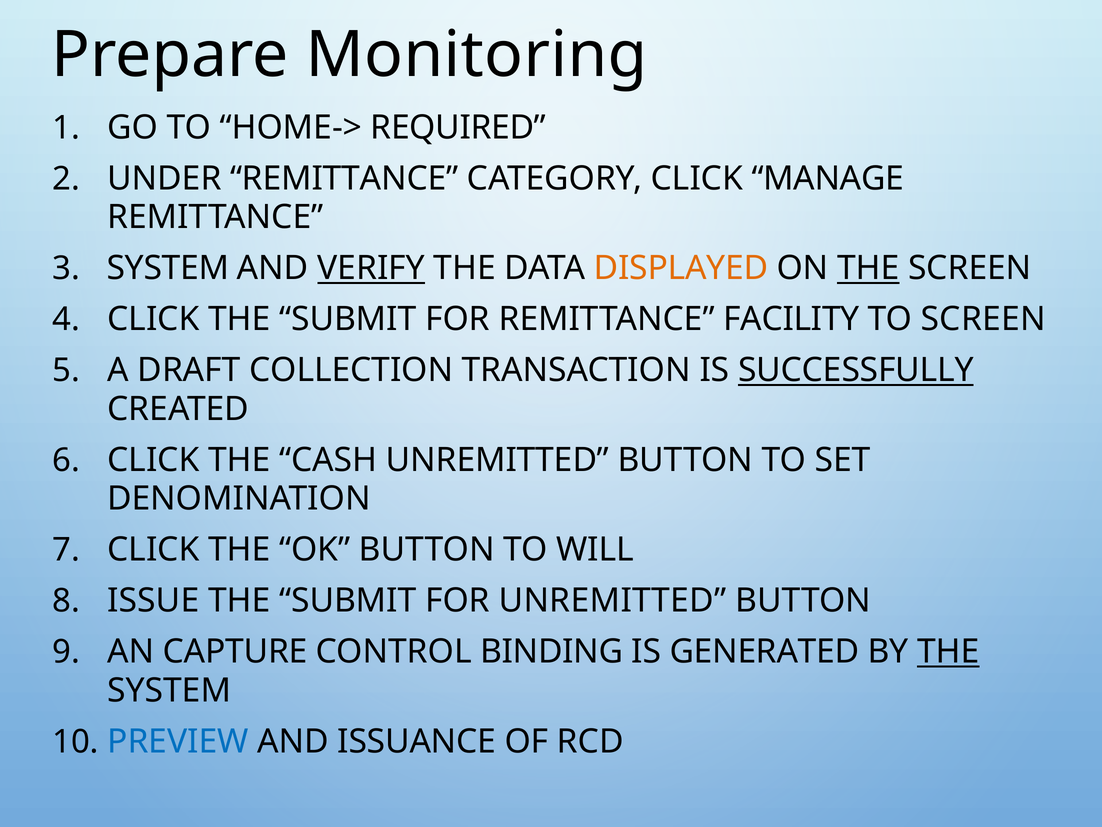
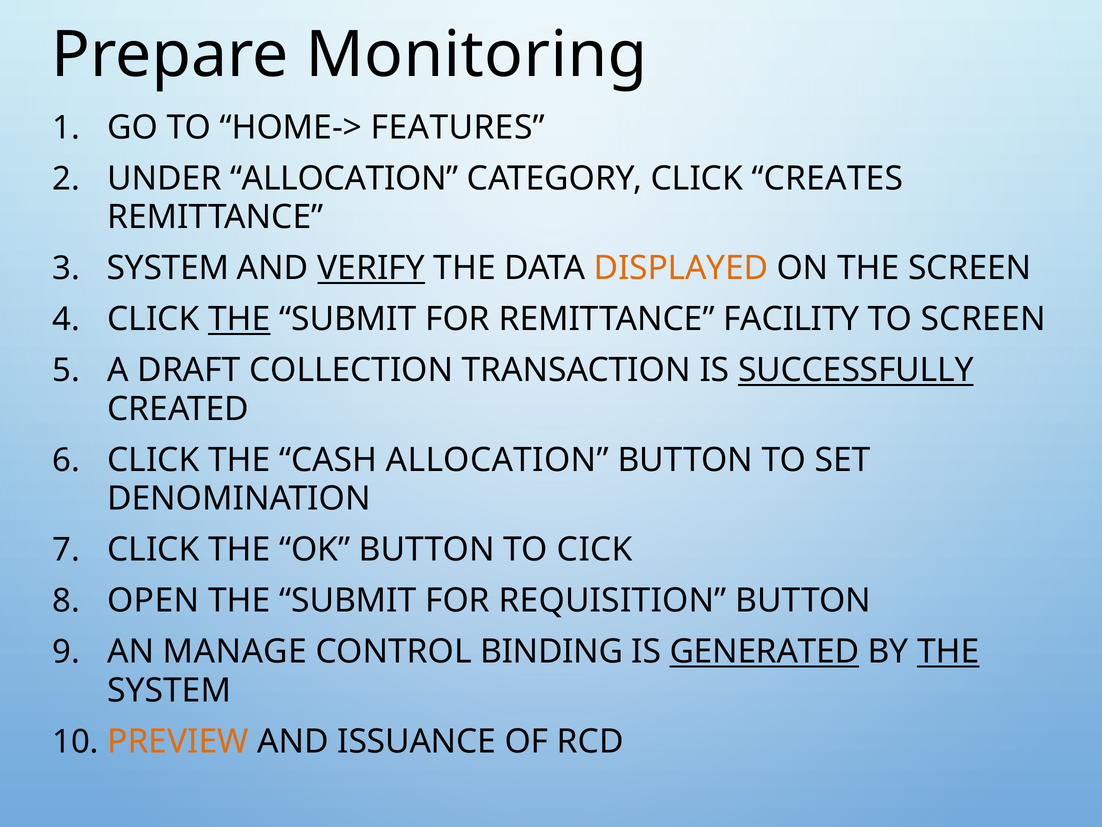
REQUIRED: REQUIRED -> FEATURES (458, 127)
UNDER REMITTANCE: REMITTANCE -> ALLOCATION (344, 178)
MANAGE: MANAGE -> CREATES (827, 178)
THE underline: present -> none (868, 268)
THE underline: none -> present (239, 319)
CASH UNREMITTED: UNREMITTED -> ALLOCATION (497, 460)
WILL: WILL -> CICK (595, 550)
ISSUE: ISSUE -> OPEN (153, 600)
FOR UNREMITTED: UNREMITTED -> REQUISITION (613, 600)
CAPTURE: CAPTURE -> MANAGE (235, 651)
GENERATED underline: none -> present (764, 651)
PREVIEW colour: blue -> orange (178, 741)
